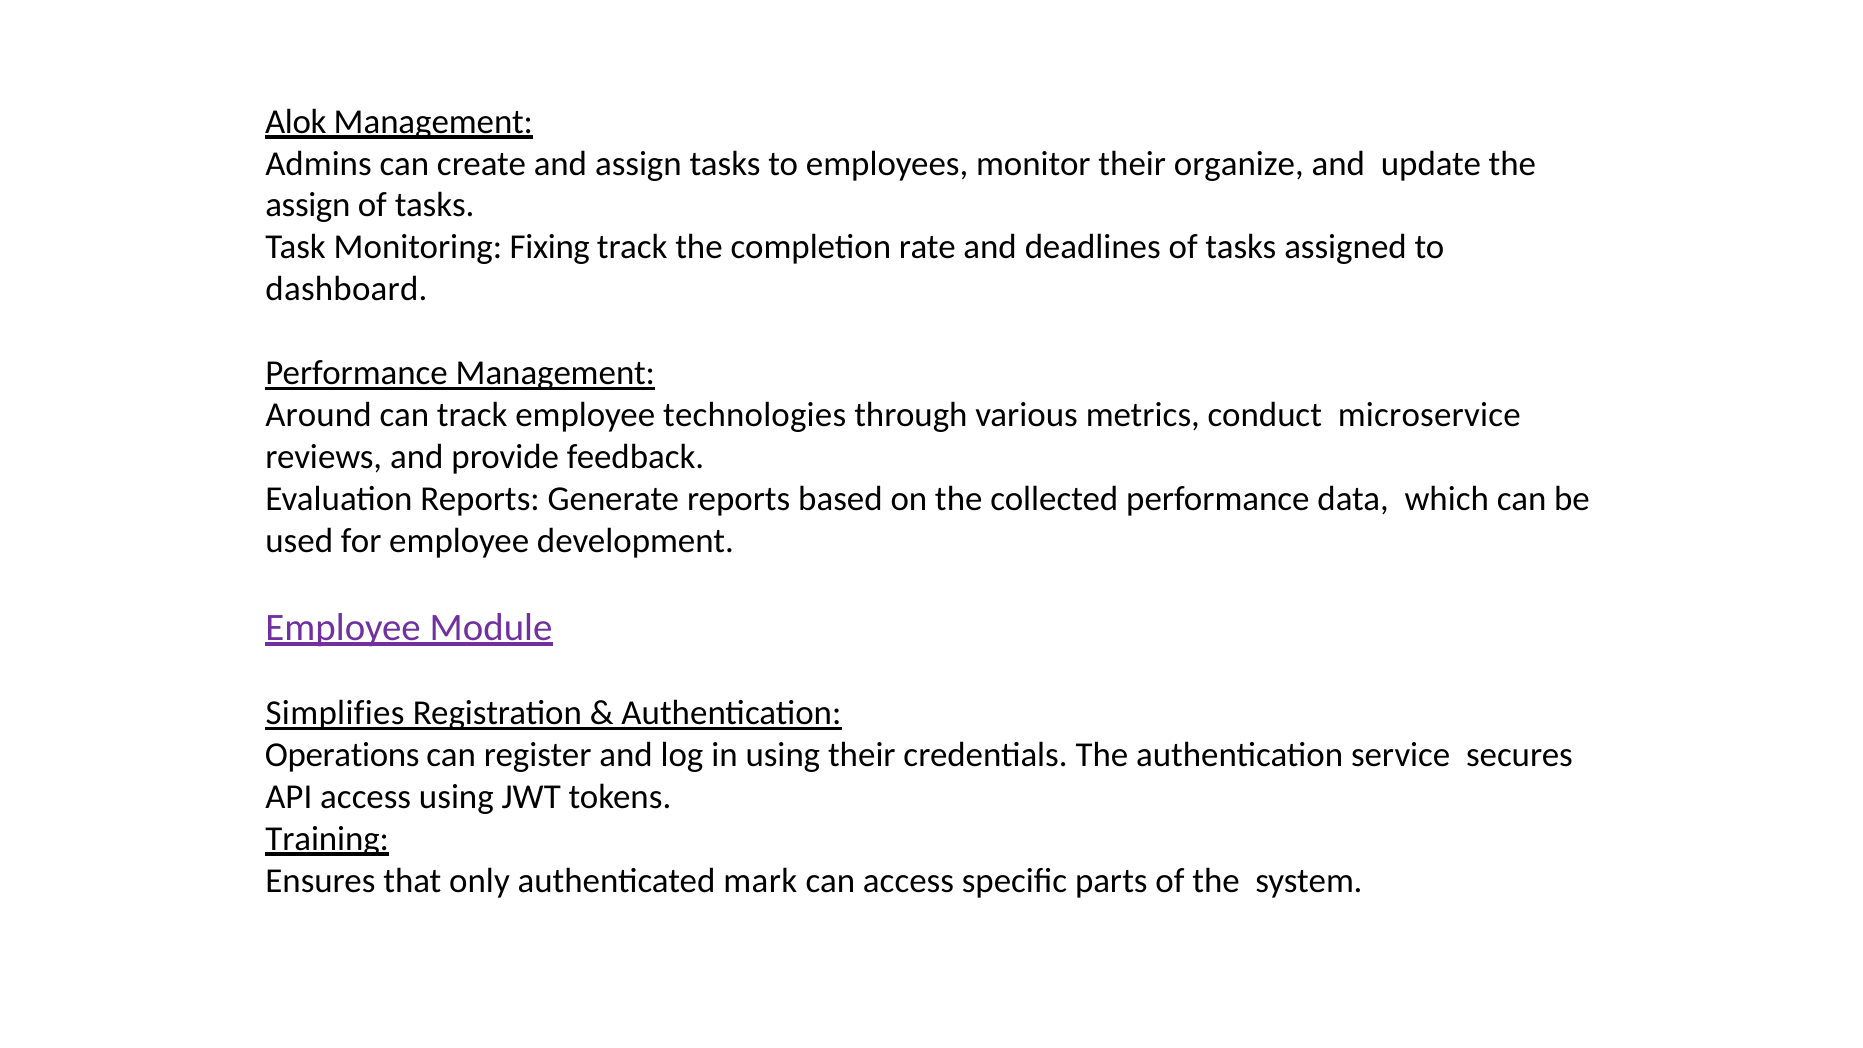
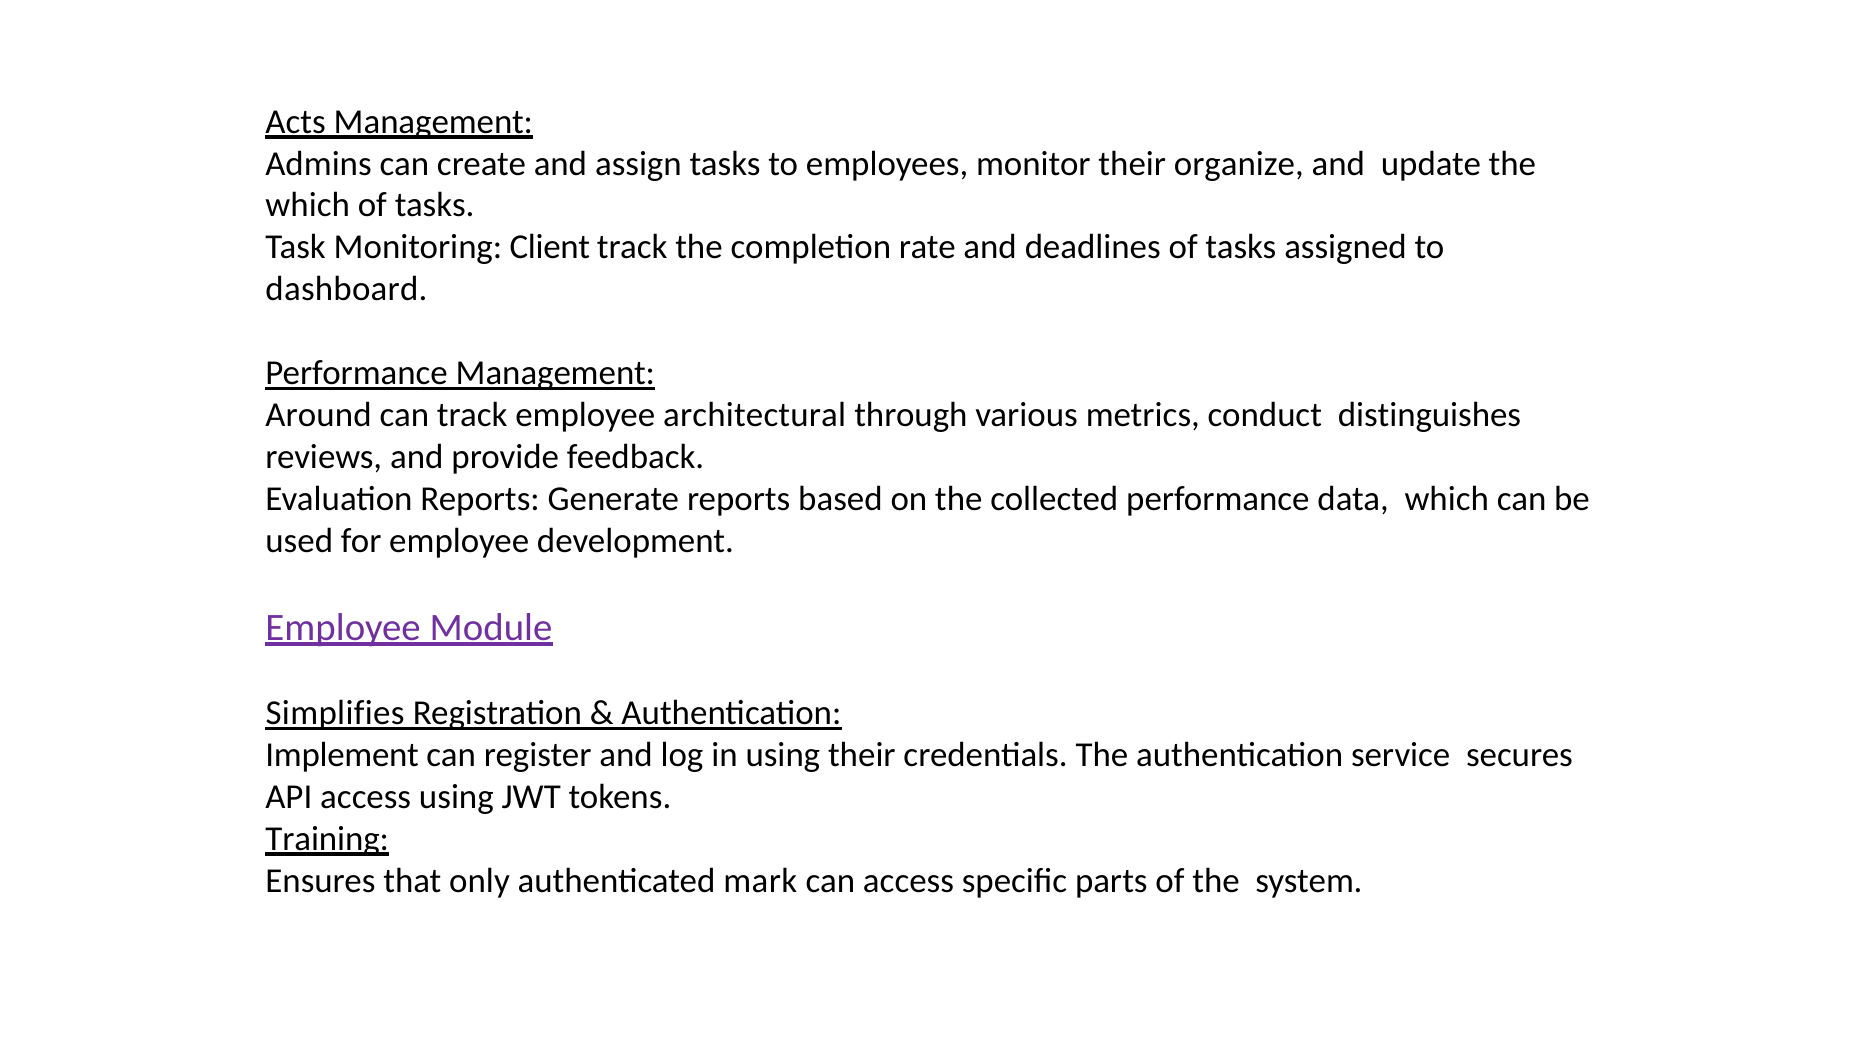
Alok: Alok -> Acts (296, 122)
assign: assign -> which (308, 205)
Fixing: Fixing -> Client (550, 247)
technologies: technologies -> architectural (755, 415)
microservice: microservice -> distinguishes (1429, 415)
Operations: Operations -> Implement (342, 755)
